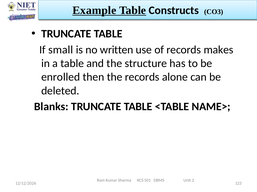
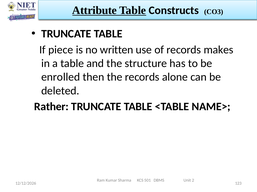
Example: Example -> Attribute (94, 10)
small: small -> piece (61, 50)
Blanks: Blanks -> Rather (51, 107)
